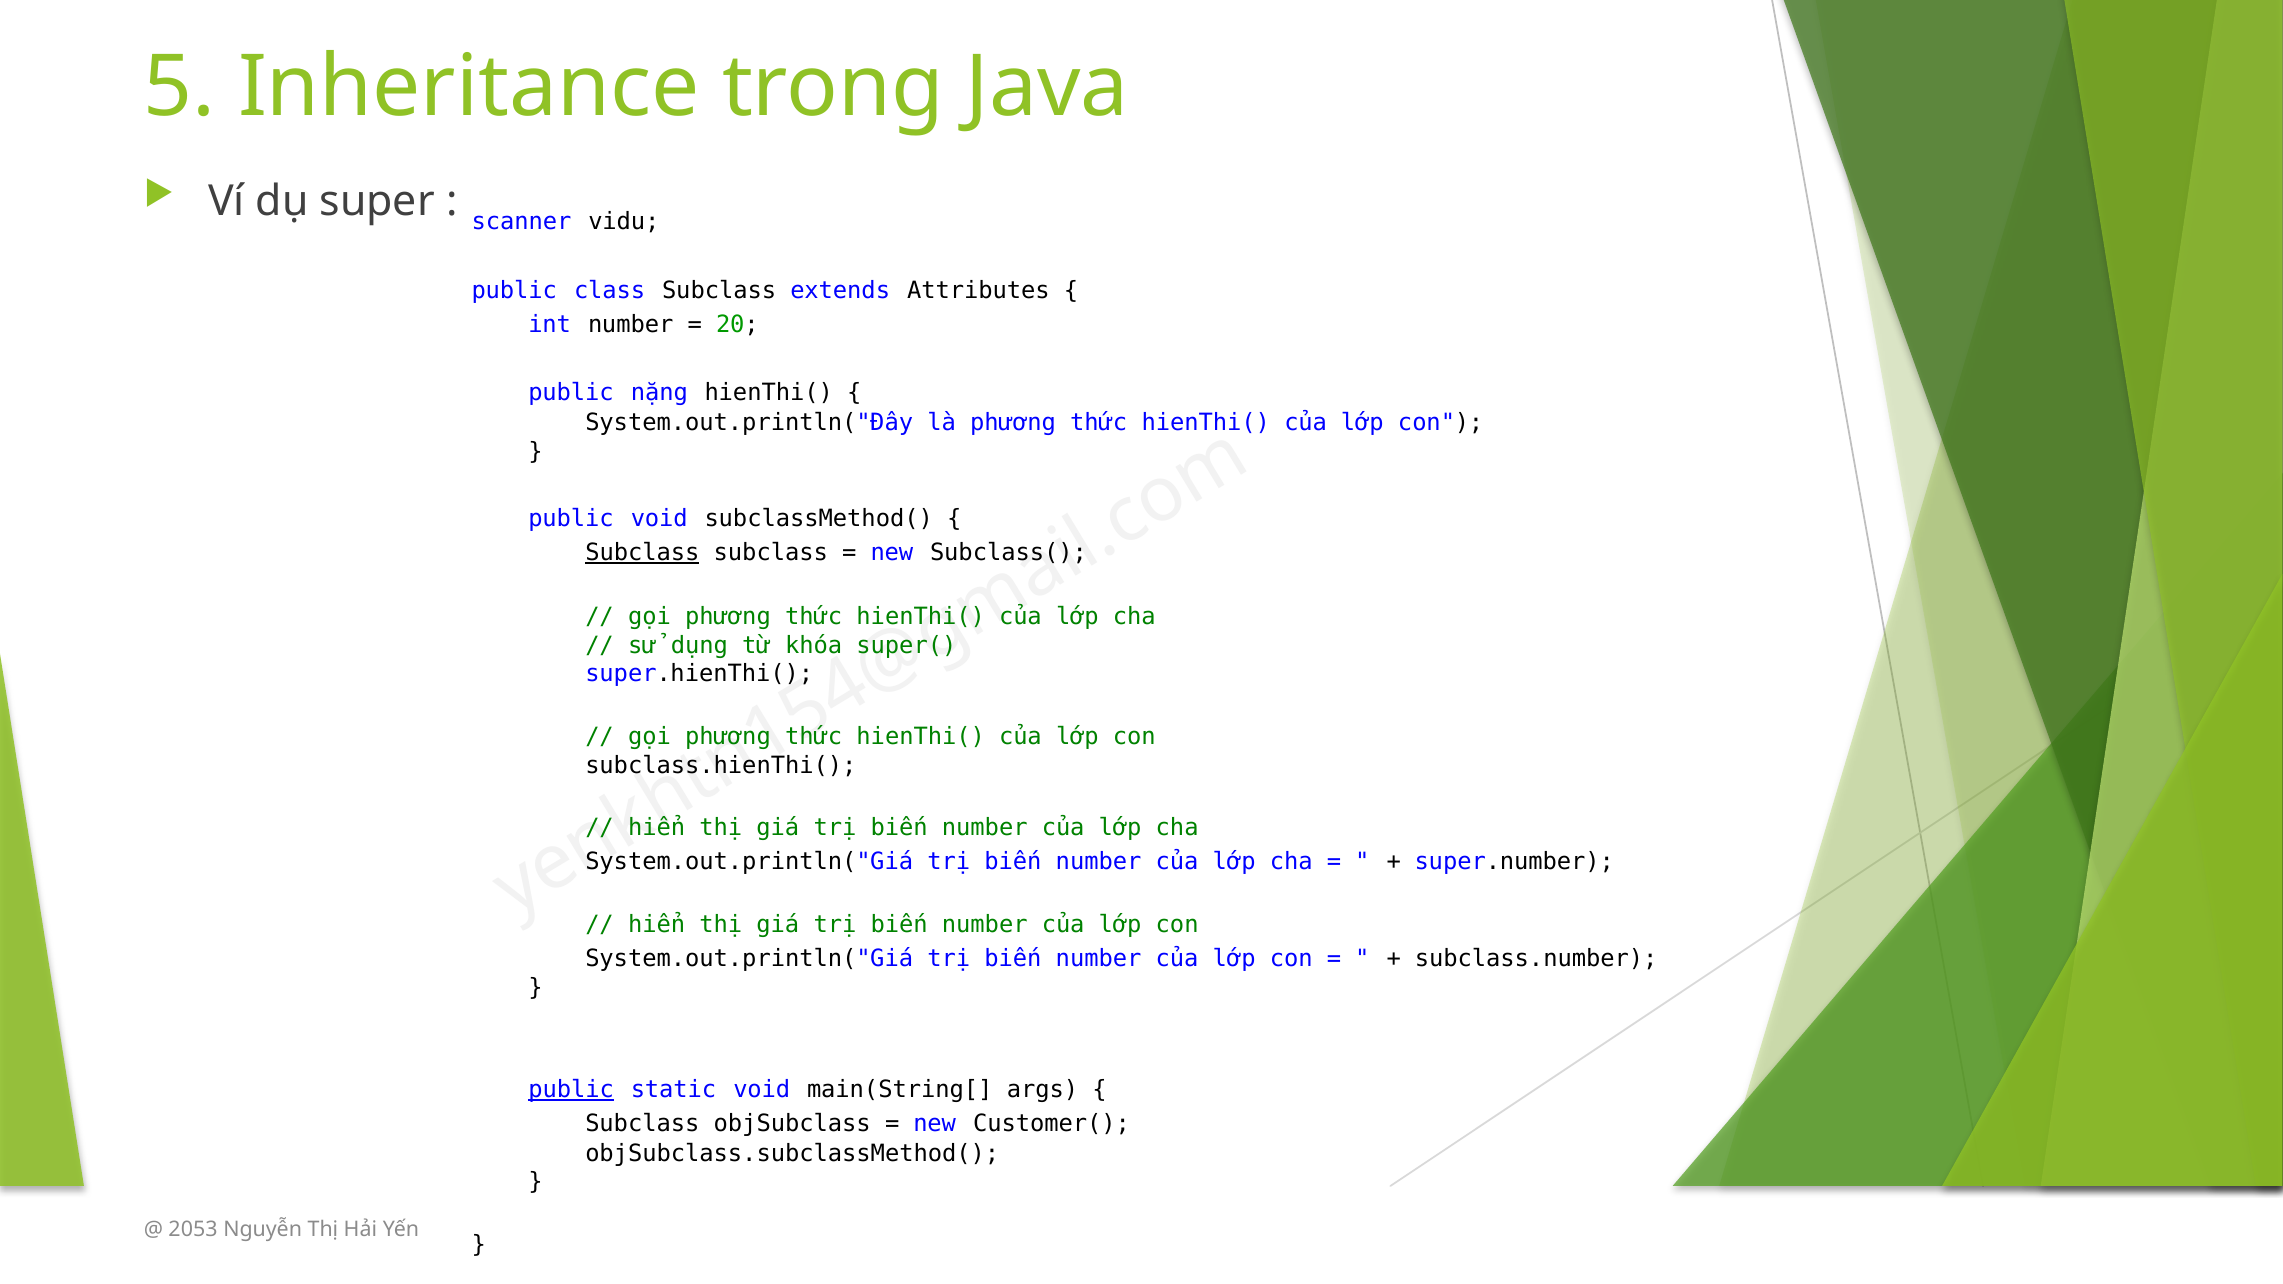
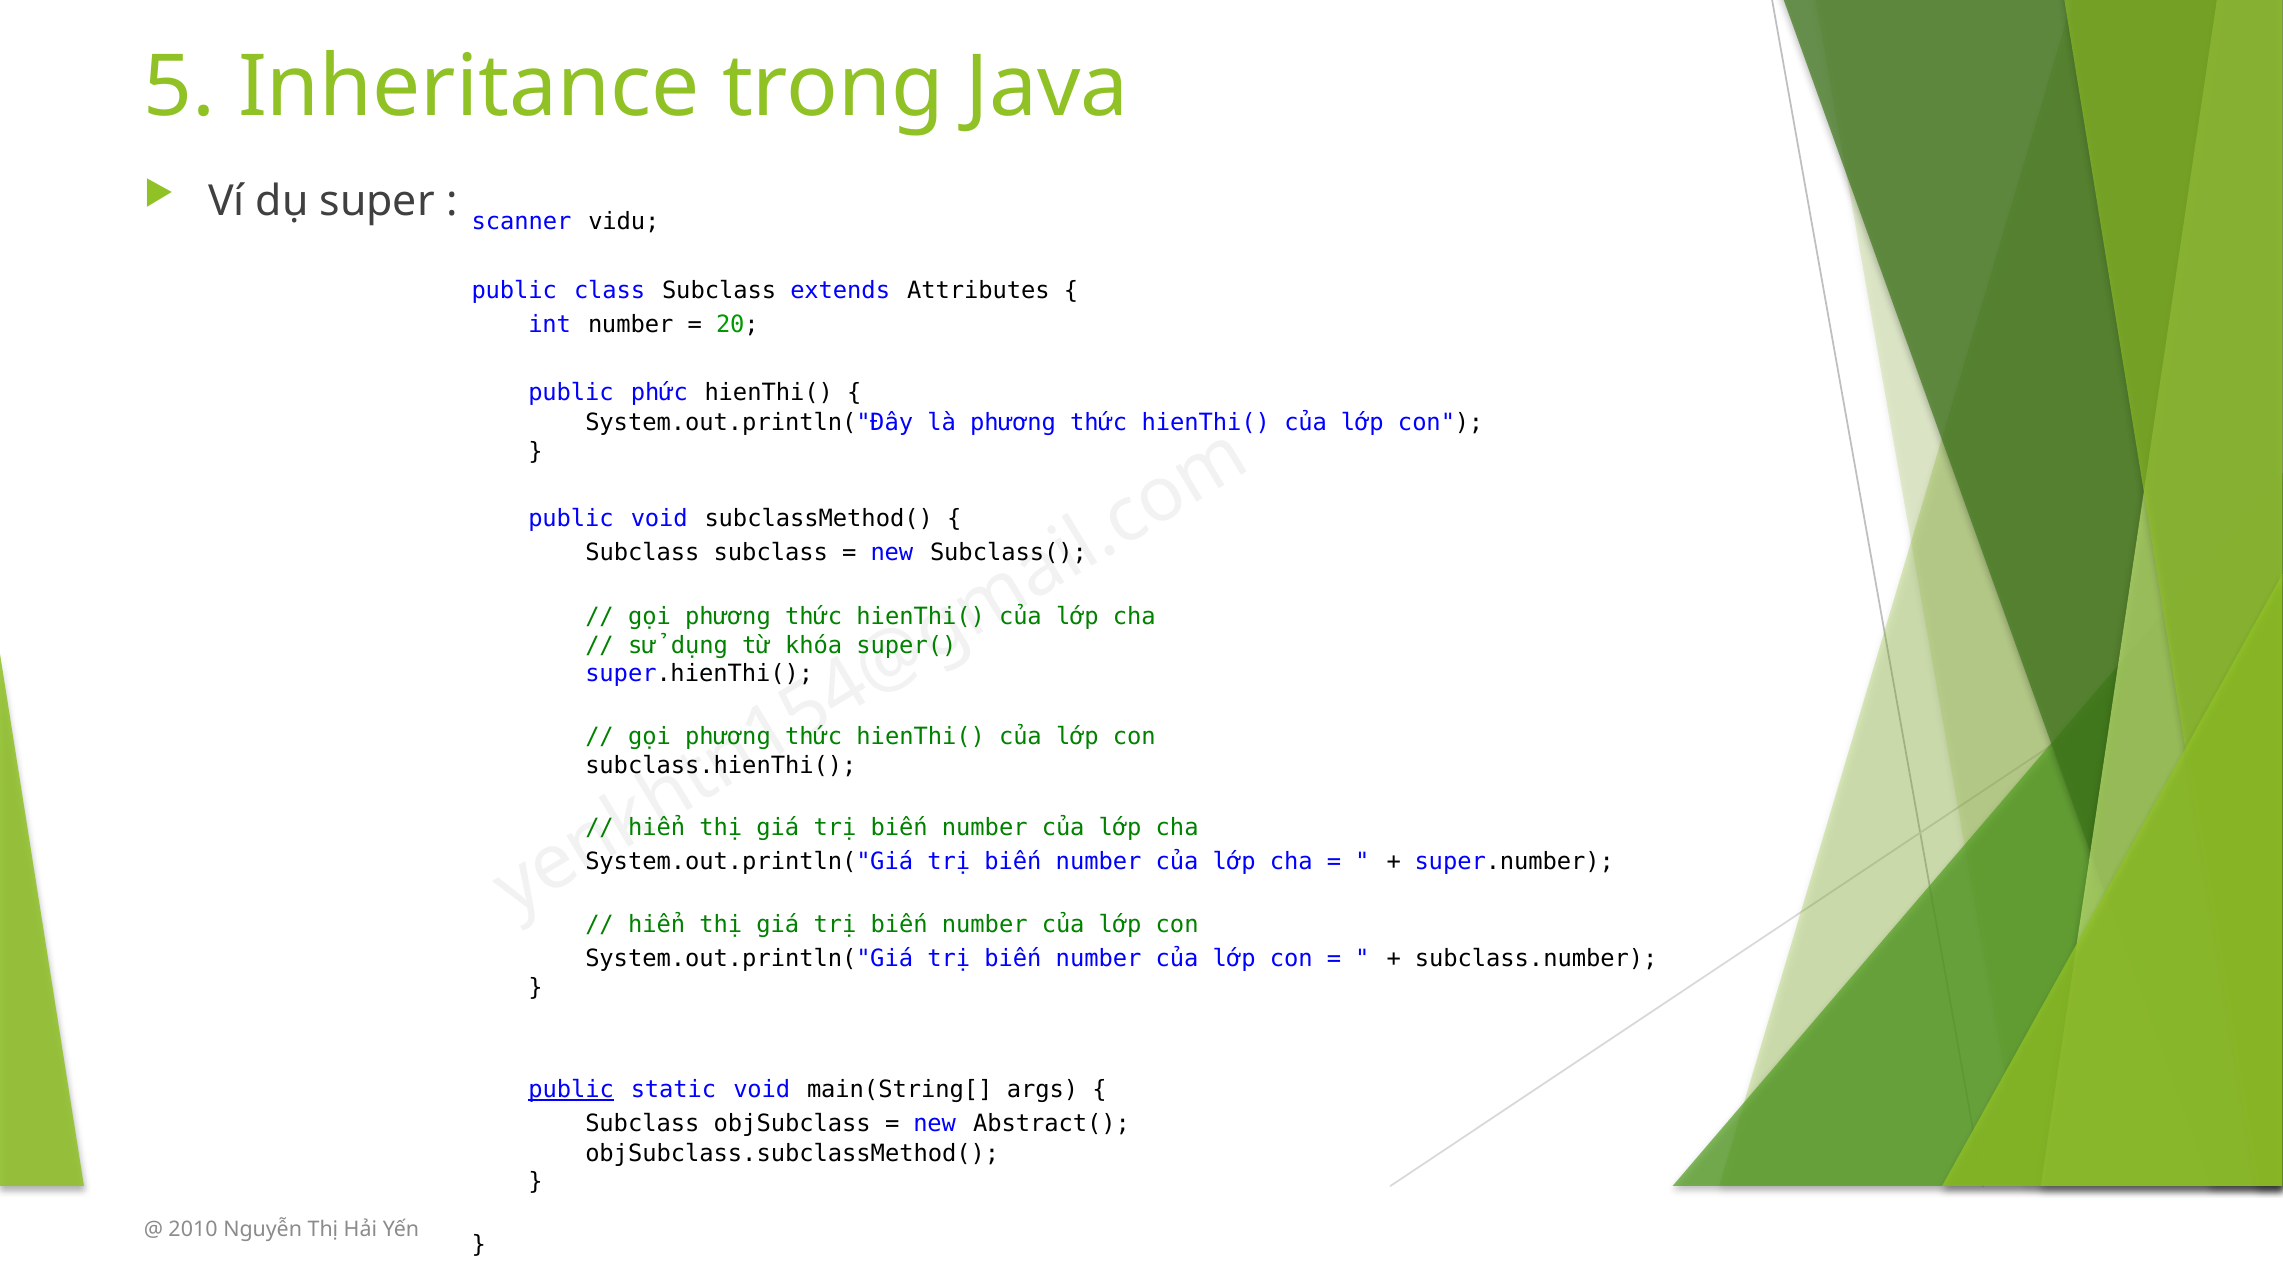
nặng: nặng -> phức (659, 393)
Subclass underline: present -> none (642, 553)
Customer(: Customer( -> Abstract( (1051, 1124)
2053: 2053 -> 2010 (193, 1230)
